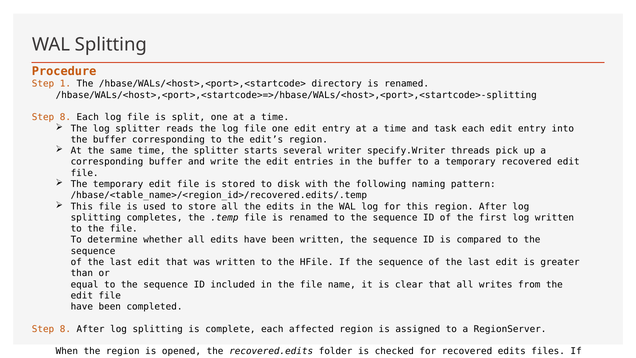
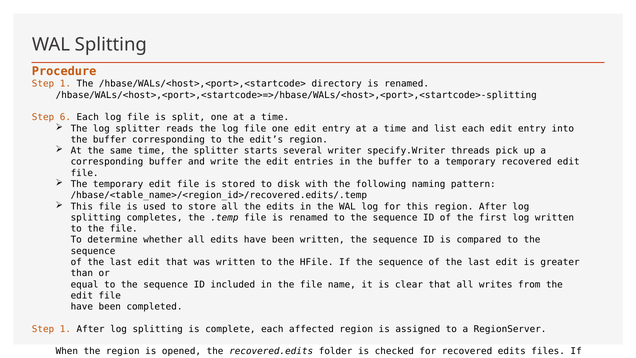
8: 8 -> 6 (65, 117)
task: task -> list (445, 128)
8: 8 -> 1 (65, 329)
